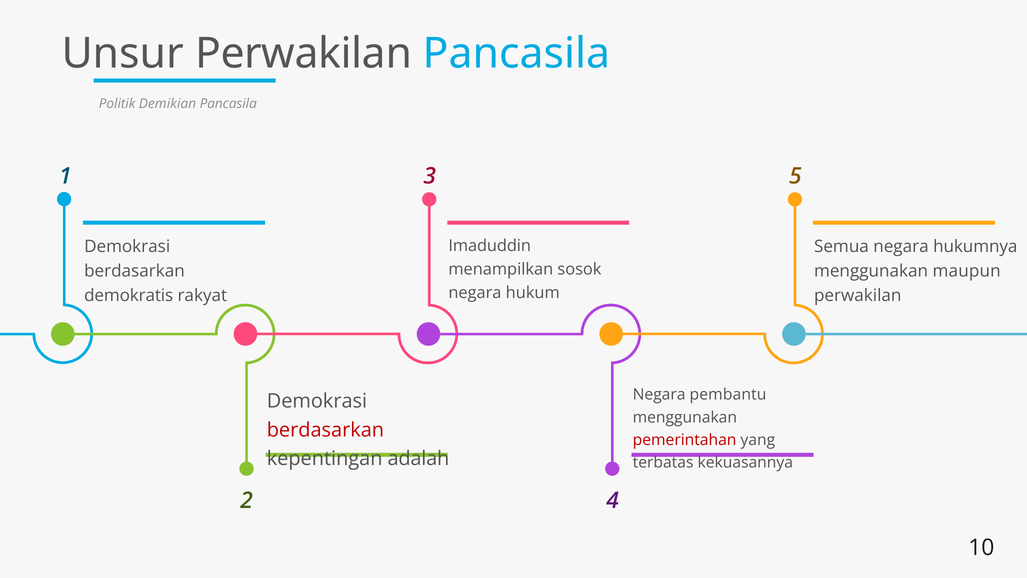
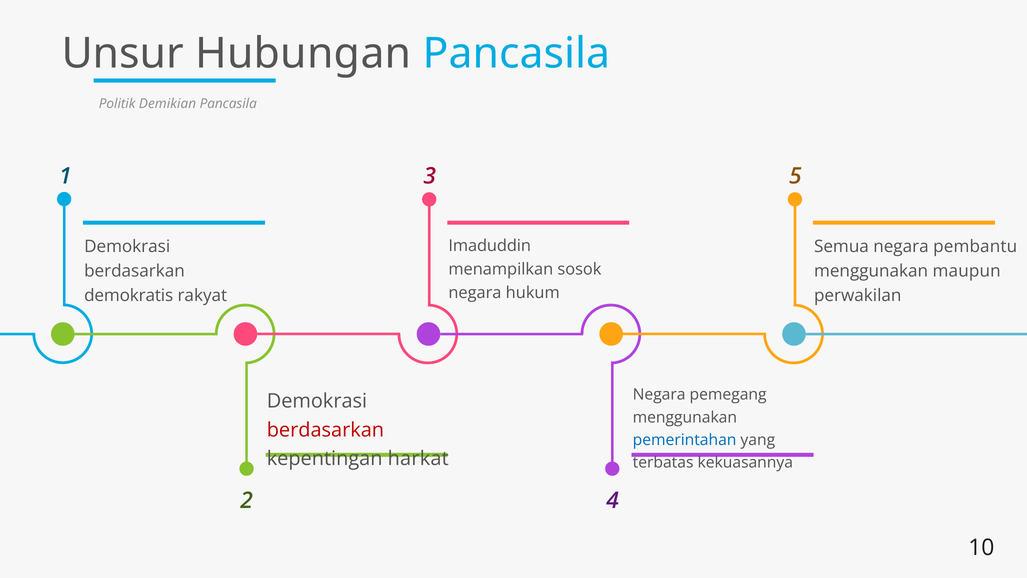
Unsur Perwakilan: Perwakilan -> Hubungan (303, 54)
hukumnya: hukumnya -> pembantu (975, 246)
pembantu: pembantu -> pemegang (728, 395)
pemerintahan colour: red -> blue (685, 440)
adalah: adalah -> harkat (418, 459)
